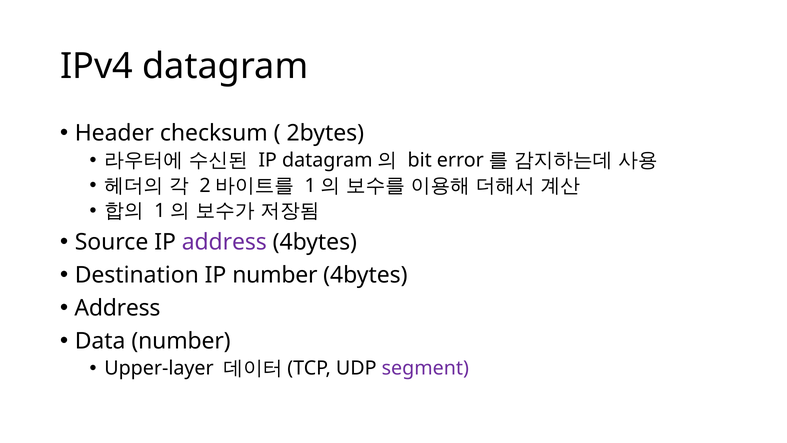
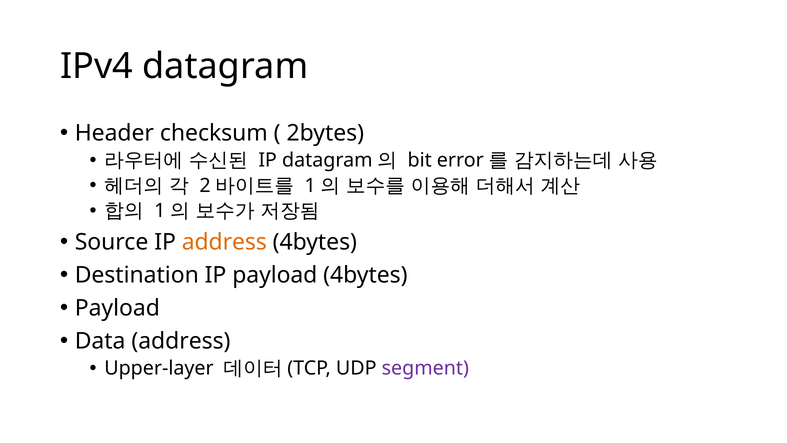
address colour: purple -> orange (224, 242)
IP number: number -> payload (275, 275)
Address: Address -> Payload (117, 308)
Data number: number -> address (181, 341)
